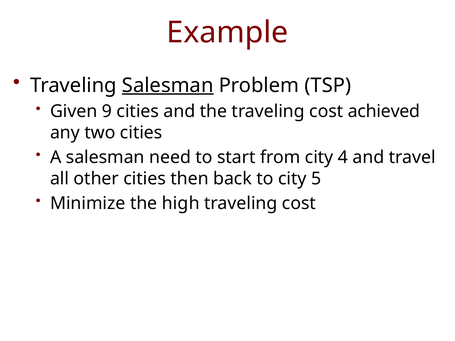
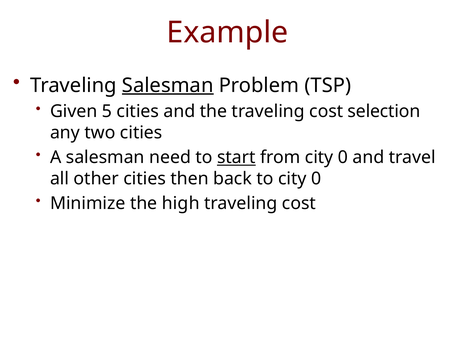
9: 9 -> 5 (107, 112)
achieved: achieved -> selection (384, 112)
start underline: none -> present (236, 158)
from city 4: 4 -> 0 (343, 158)
to city 5: 5 -> 0 (316, 179)
